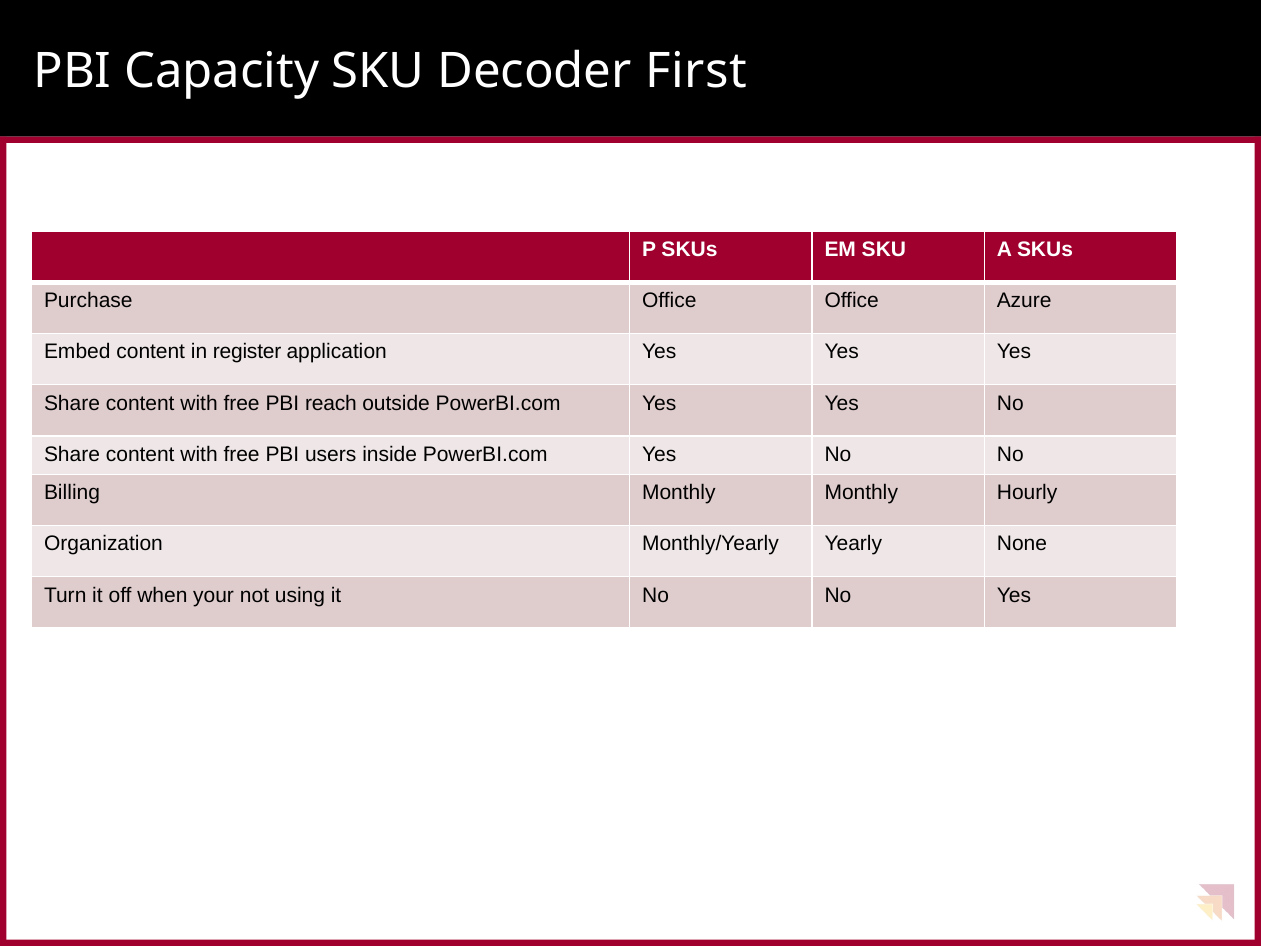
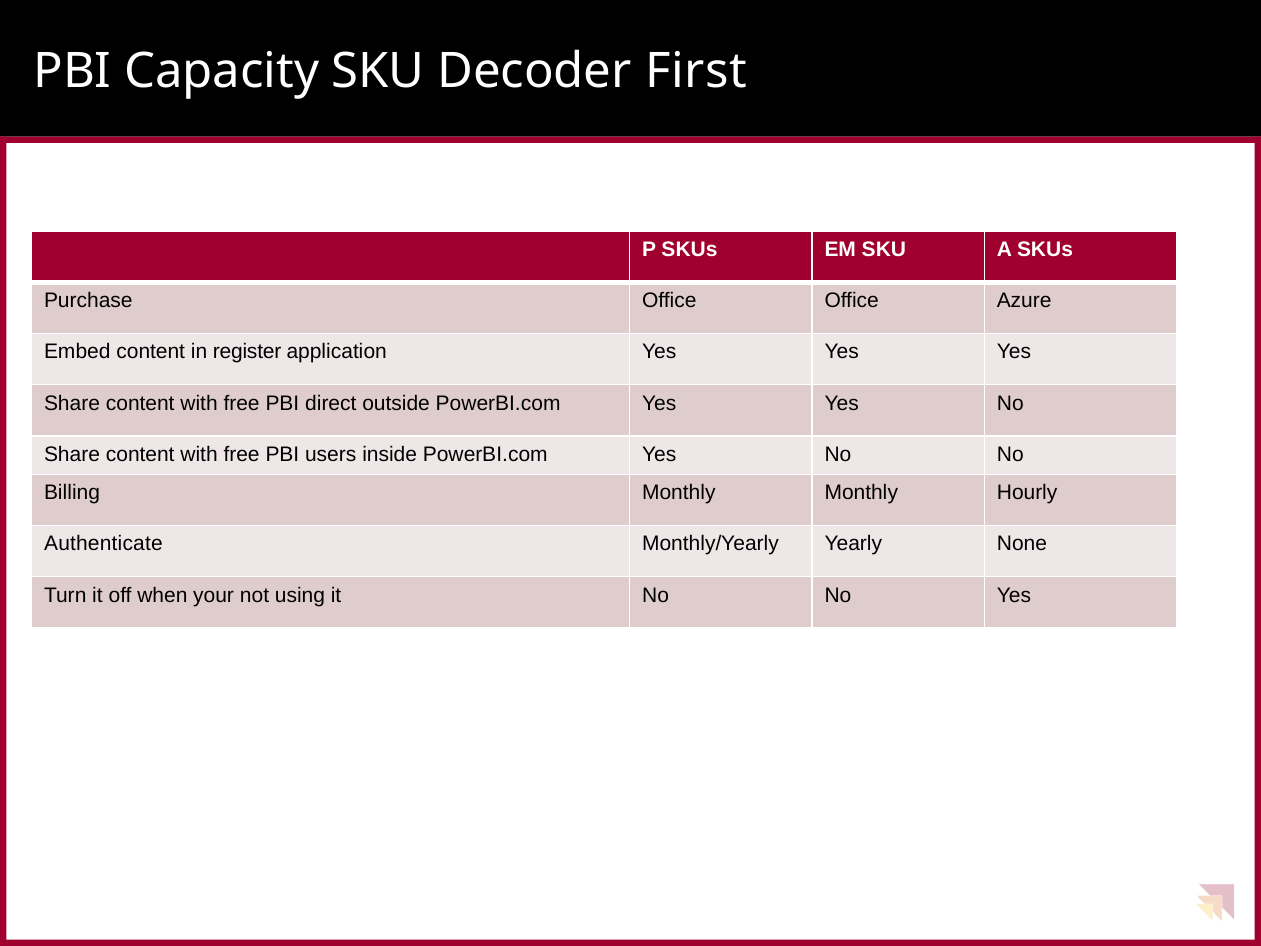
reach: reach -> direct (331, 403)
Organization: Organization -> Authenticate (103, 544)
